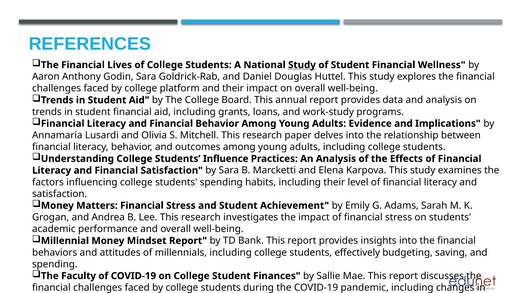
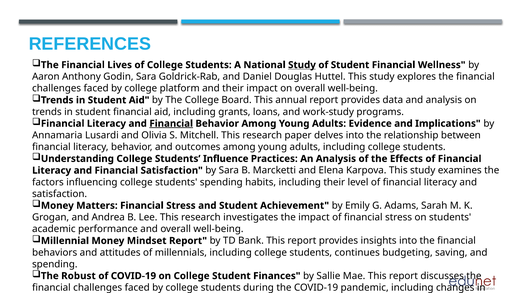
Financial underline: none -> present (171, 124)
effectively: effectively -> continues (357, 253)
Faculty: Faculty -> Robust (78, 276)
